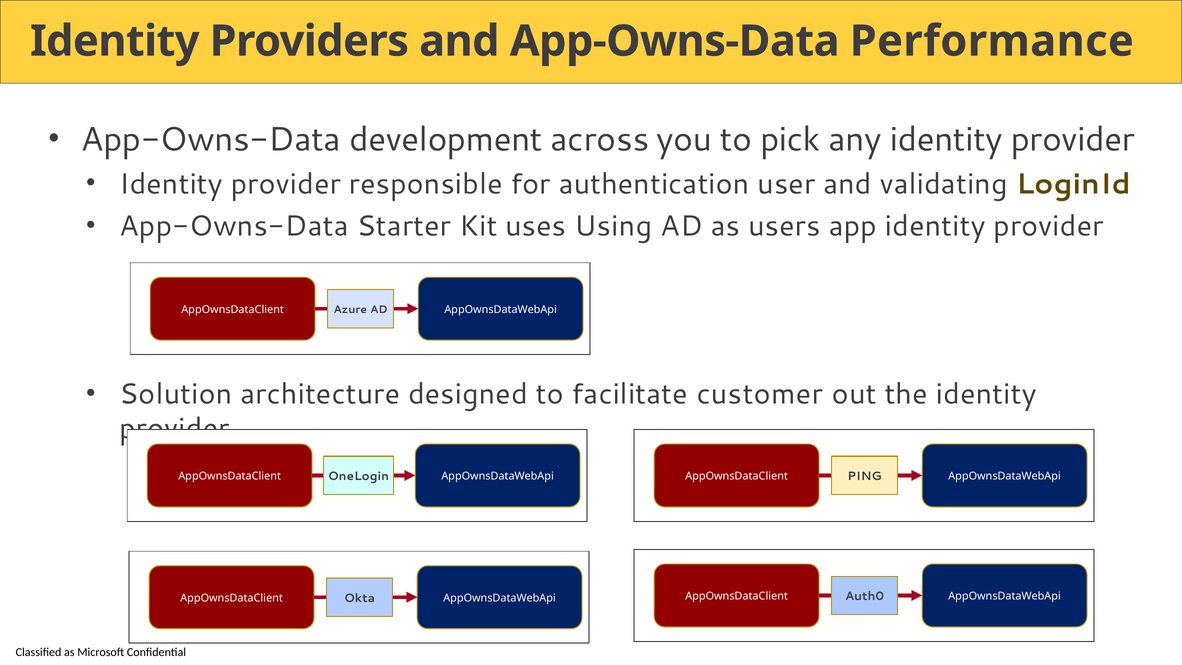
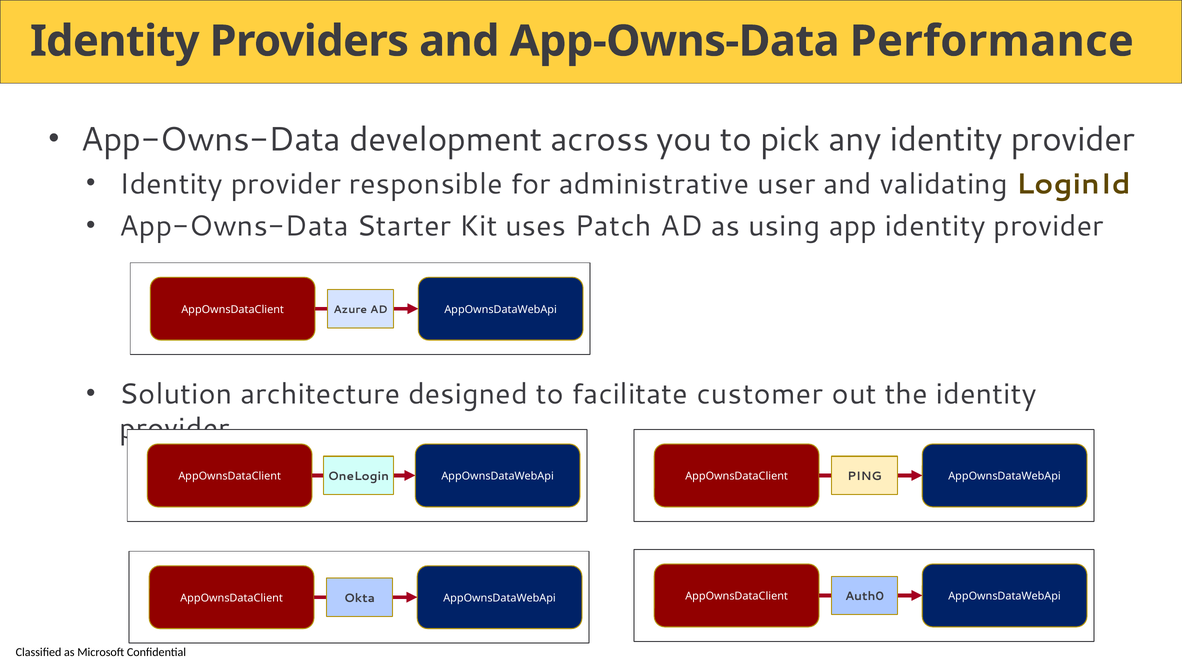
authentication: authentication -> administrative (654, 184)
Using: Using -> Patch (613, 226)
users: users -> using (784, 226)
